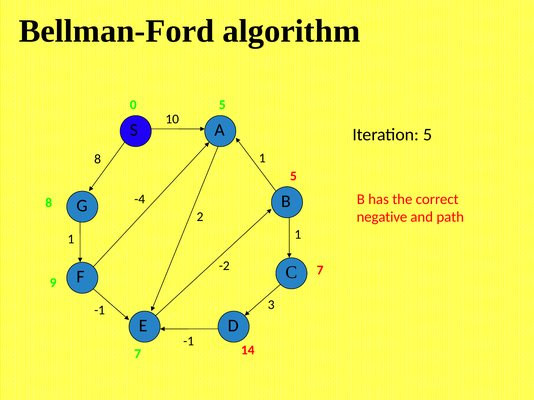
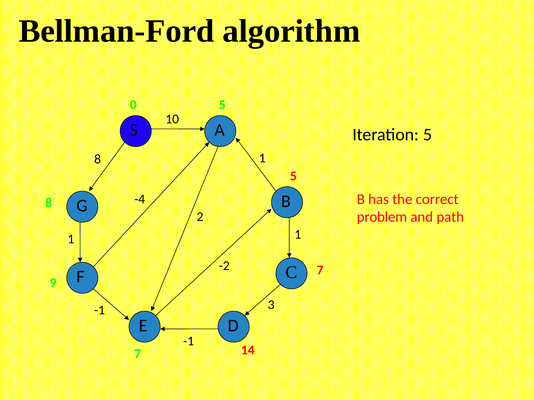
negative: negative -> problem (382, 217)
